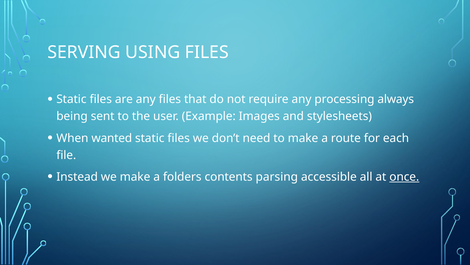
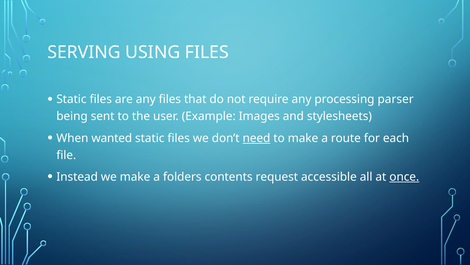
always: always -> parser (396, 99)
need underline: none -> present (257, 138)
parsing: parsing -> request (277, 177)
